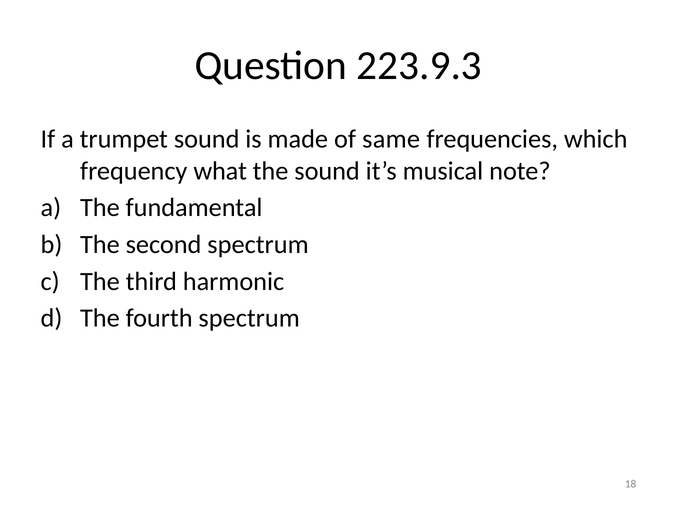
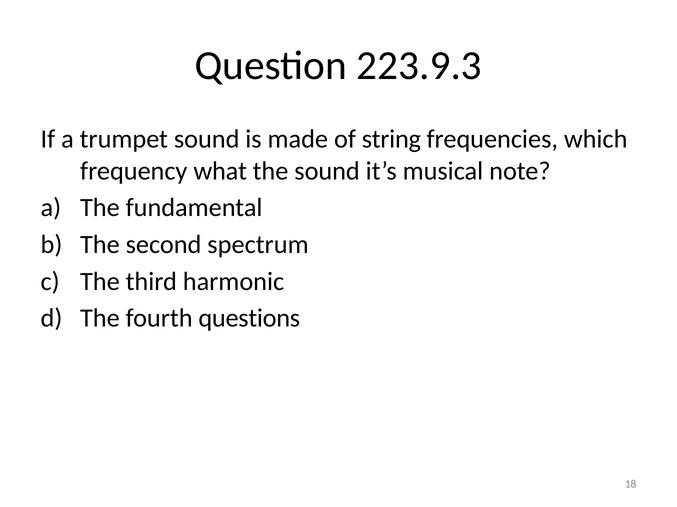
same: same -> string (391, 140)
fourth spectrum: spectrum -> questions (249, 319)
